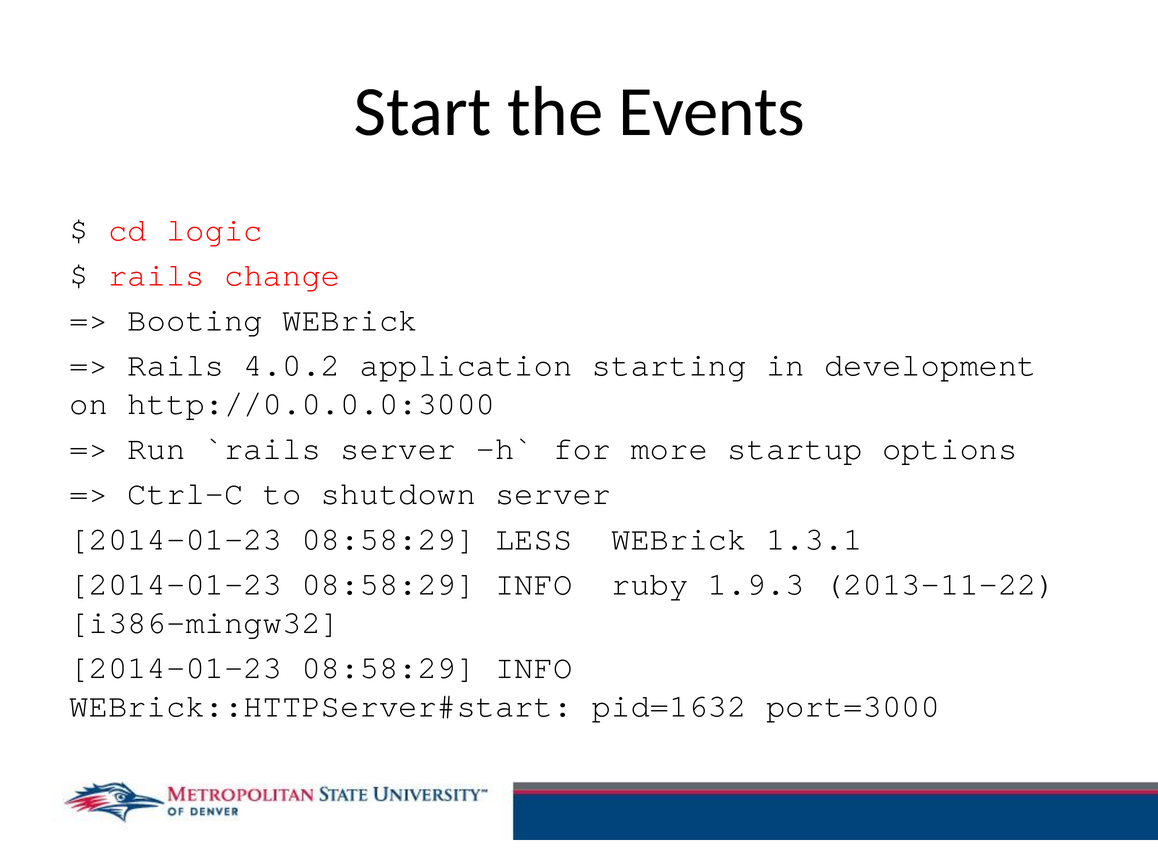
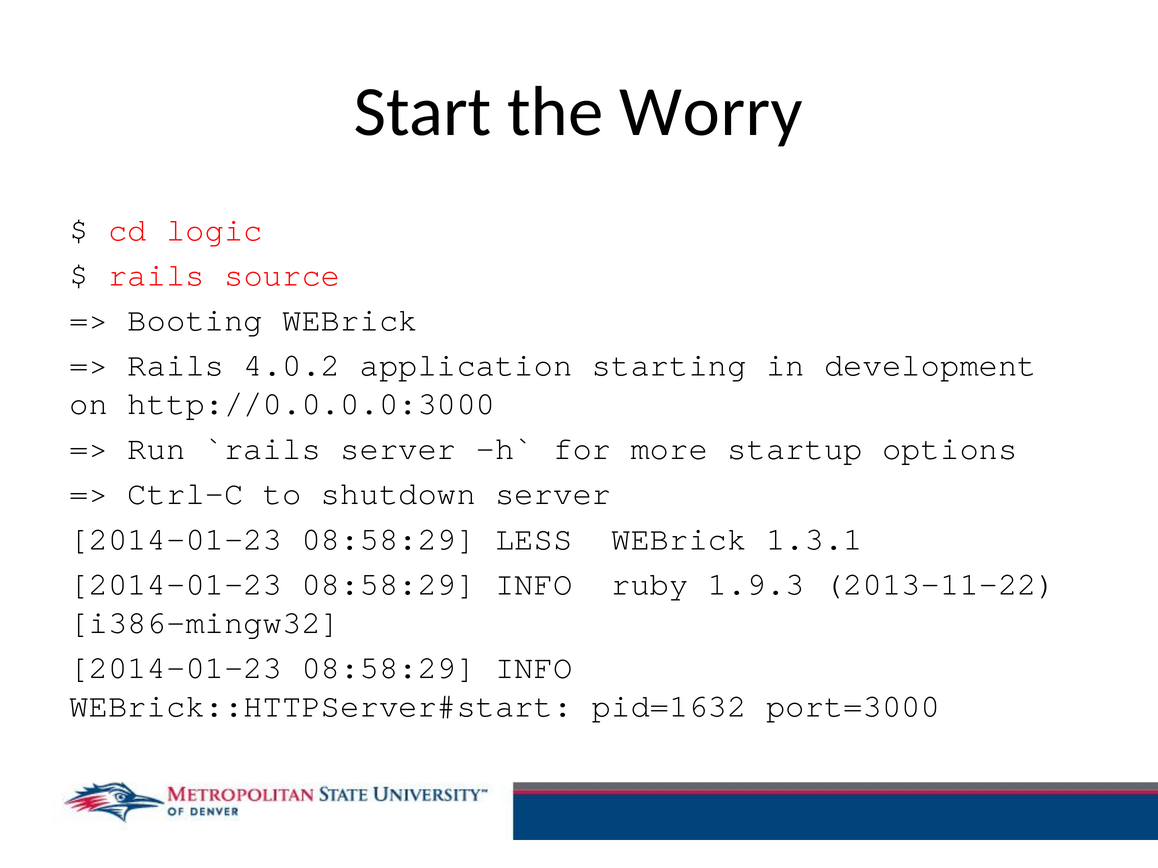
Events: Events -> Worry (711, 112)
change: change -> source (282, 275)
